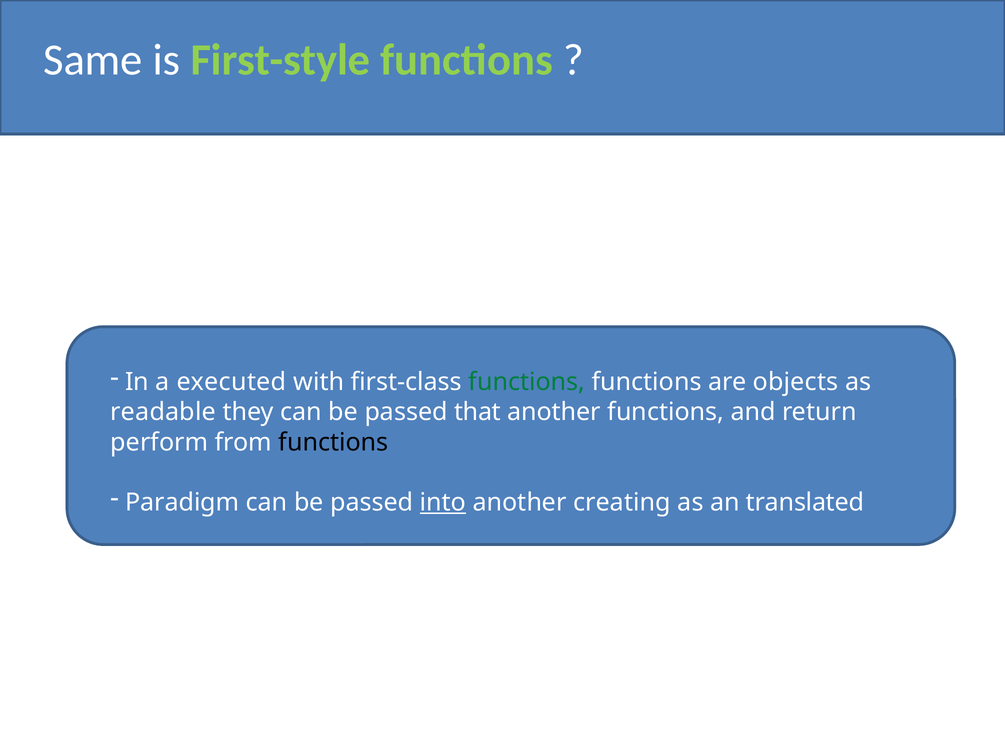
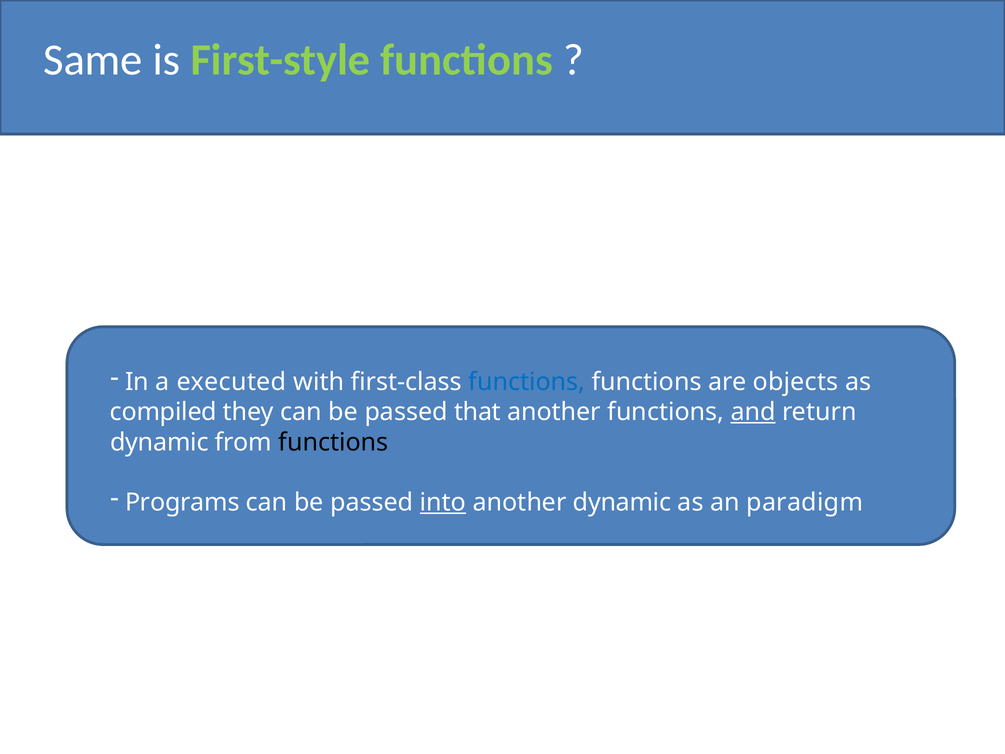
functions colour: green -> blue (527, 382)
readable: readable -> compiled (163, 412)
and underline: none -> present (753, 412)
perform: perform -> dynamic (159, 442)
Paradigm: Paradigm -> Programs (182, 502)
another creating: creating -> dynamic (622, 502)
translated: translated -> paradigm (805, 502)
